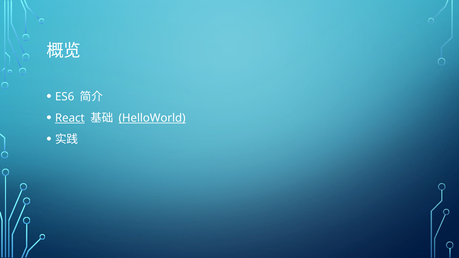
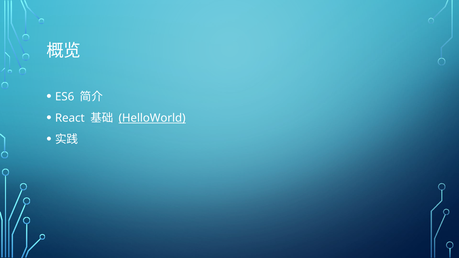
React underline: present -> none (70, 118)
